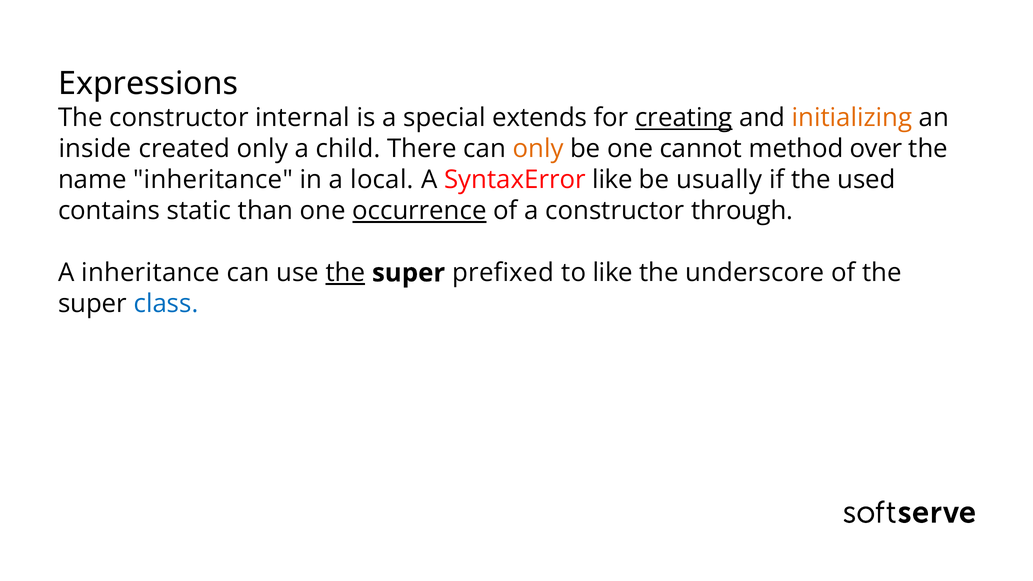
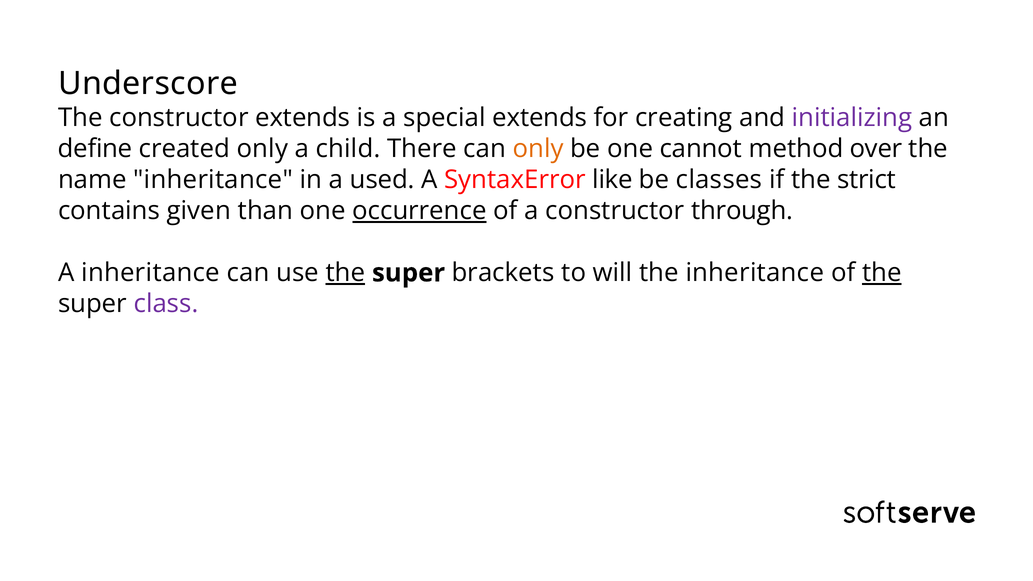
Expressions: Expressions -> Underscore (148, 84)
constructor internal: internal -> extends (303, 118)
creating underline: present -> none (684, 118)
initializing colour: orange -> purple (852, 118)
inside: inside -> define (95, 149)
local: local -> used (382, 180)
usually: usually -> classes (719, 180)
used: used -> strict (867, 180)
static: static -> given (199, 211)
prefixed: prefixed -> brackets (503, 273)
to like: like -> will (613, 273)
the underscore: underscore -> inheritance (755, 273)
the underline: none -> present (882, 273)
class colour: blue -> purple (166, 304)
